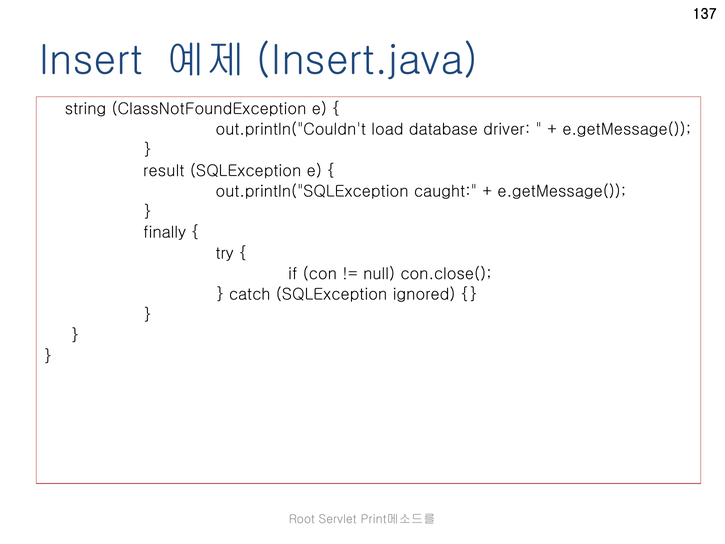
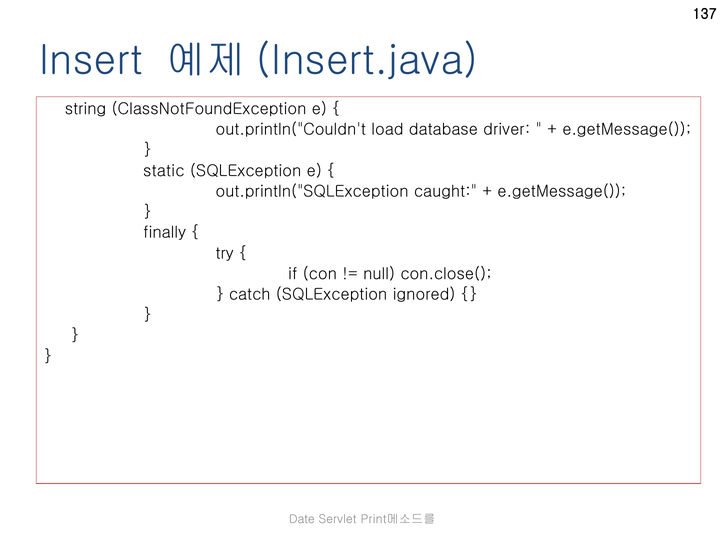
result: result -> static (164, 171)
Root: Root -> Date (302, 519)
